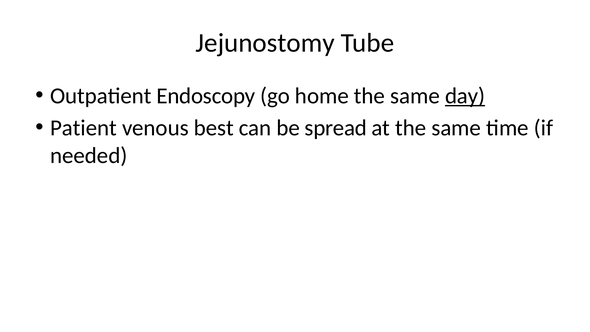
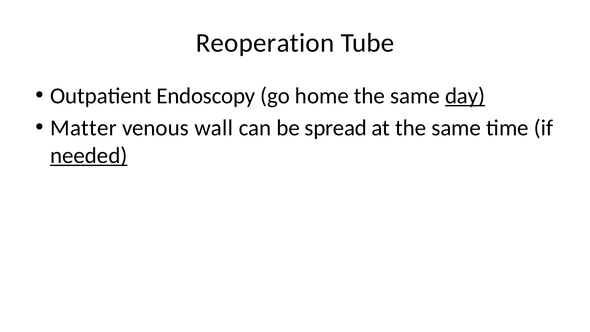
Jejunostomy: Jejunostomy -> Reoperation (265, 43)
Patient: Patient -> Matter (83, 128)
best: best -> wall (214, 128)
needed underline: none -> present (89, 155)
